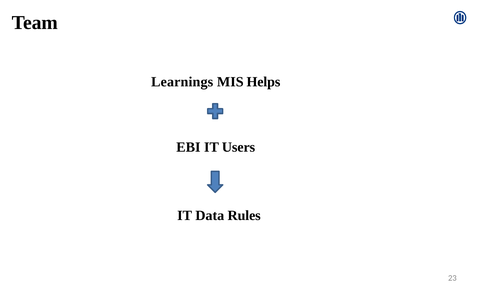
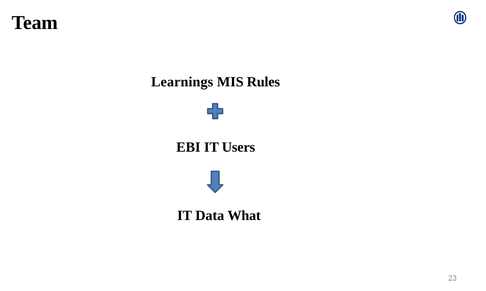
Helps: Helps -> Rules (263, 82)
Rules: Rules -> What (244, 215)
